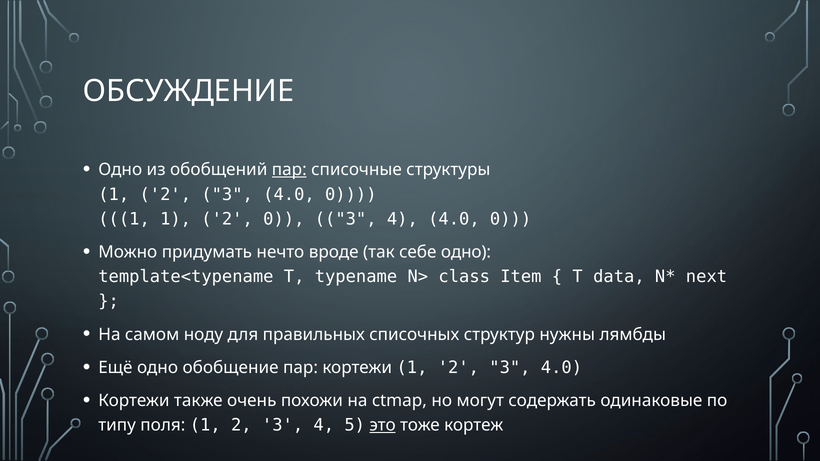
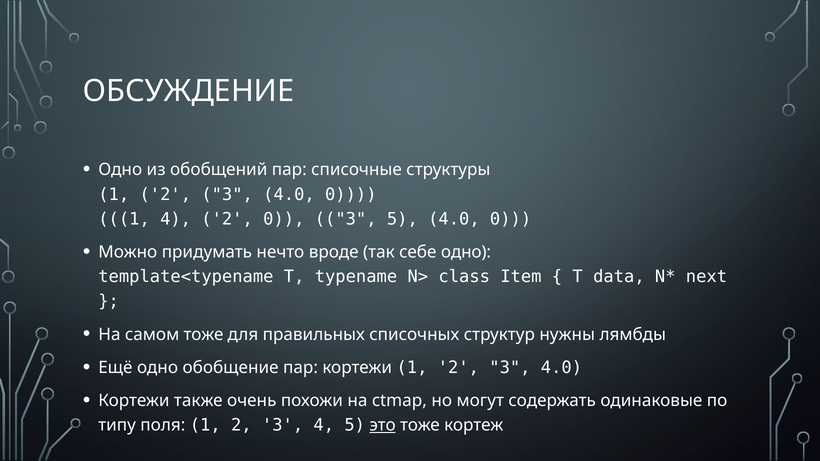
пар underline: present -> none (289, 170)
1 1: 1 -> 4 (176, 219)
0 3 4: 4 -> 5 (402, 219)
самом ноду: ноду -> тоже (204, 335)
